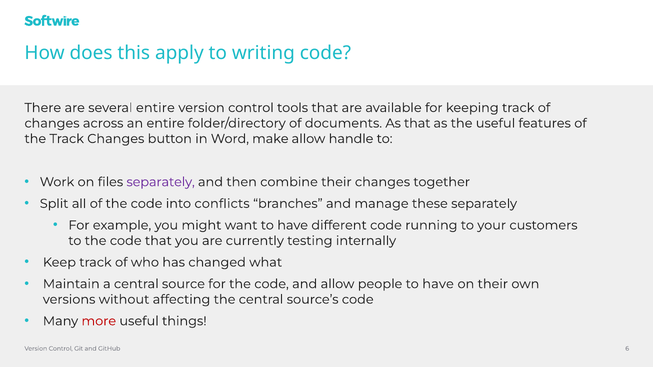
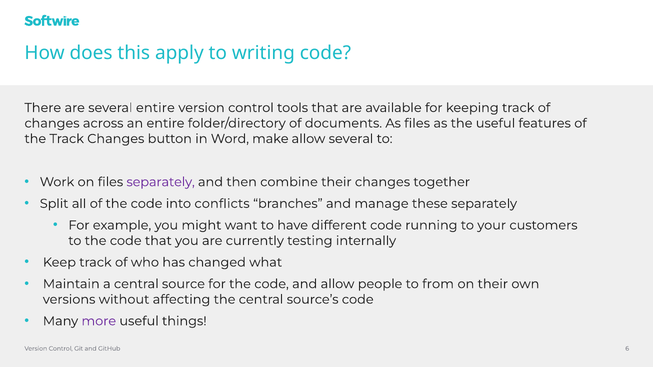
As that: that -> files (417, 123)
allow handle: handle -> several (351, 139)
people to have: have -> from (438, 284)
more colour: red -> purple (99, 321)
